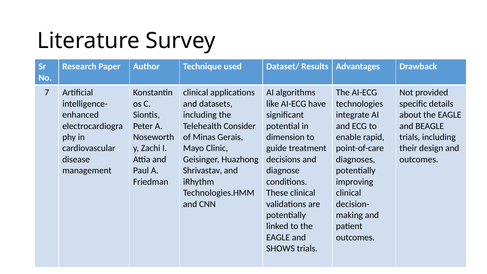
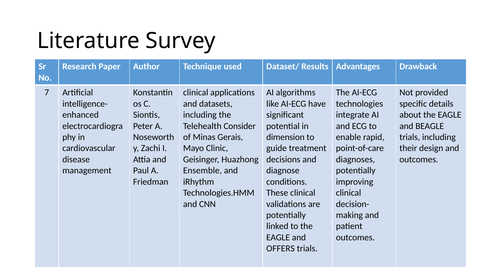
Shrivastav: Shrivastav -> Ensemble (203, 171)
SHOWS: SHOWS -> OFFERS (281, 249)
